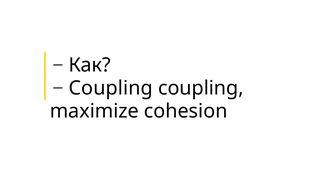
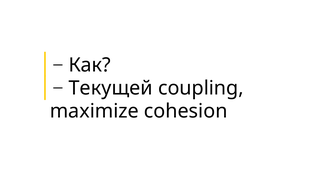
Coupling: Coupling -> Текущей (111, 88)
